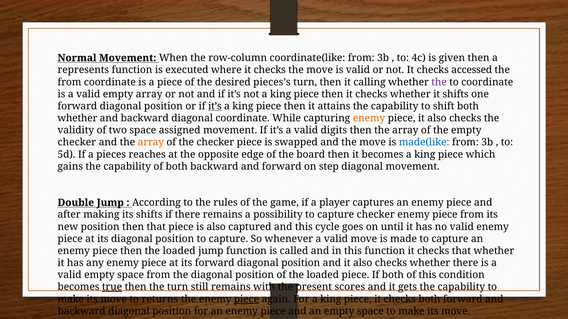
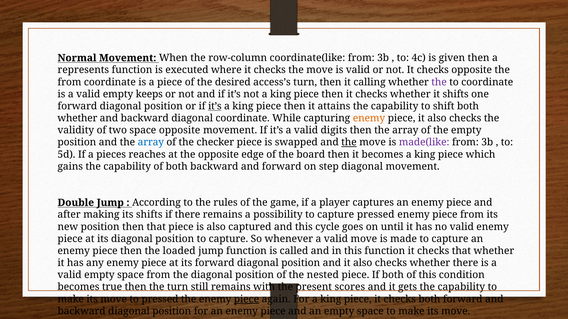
checks accessed: accessed -> opposite (472, 70)
pieces’s: pieces’s -> access’s (272, 82)
empty array: array -> keeps (149, 94)
space assigned: assigned -> opposite (180, 130)
checker: checker -> position (77, 143)
array colour: orange -> blue (151, 143)
the underline: none -> present (349, 143)
made(like colour: blue -> purple (424, 143)
capture checker: checker -> pressed (376, 215)
of the loaded: loaded -> nested (323, 275)
true underline: present -> none (112, 287)
to returns: returns -> pressed (160, 300)
